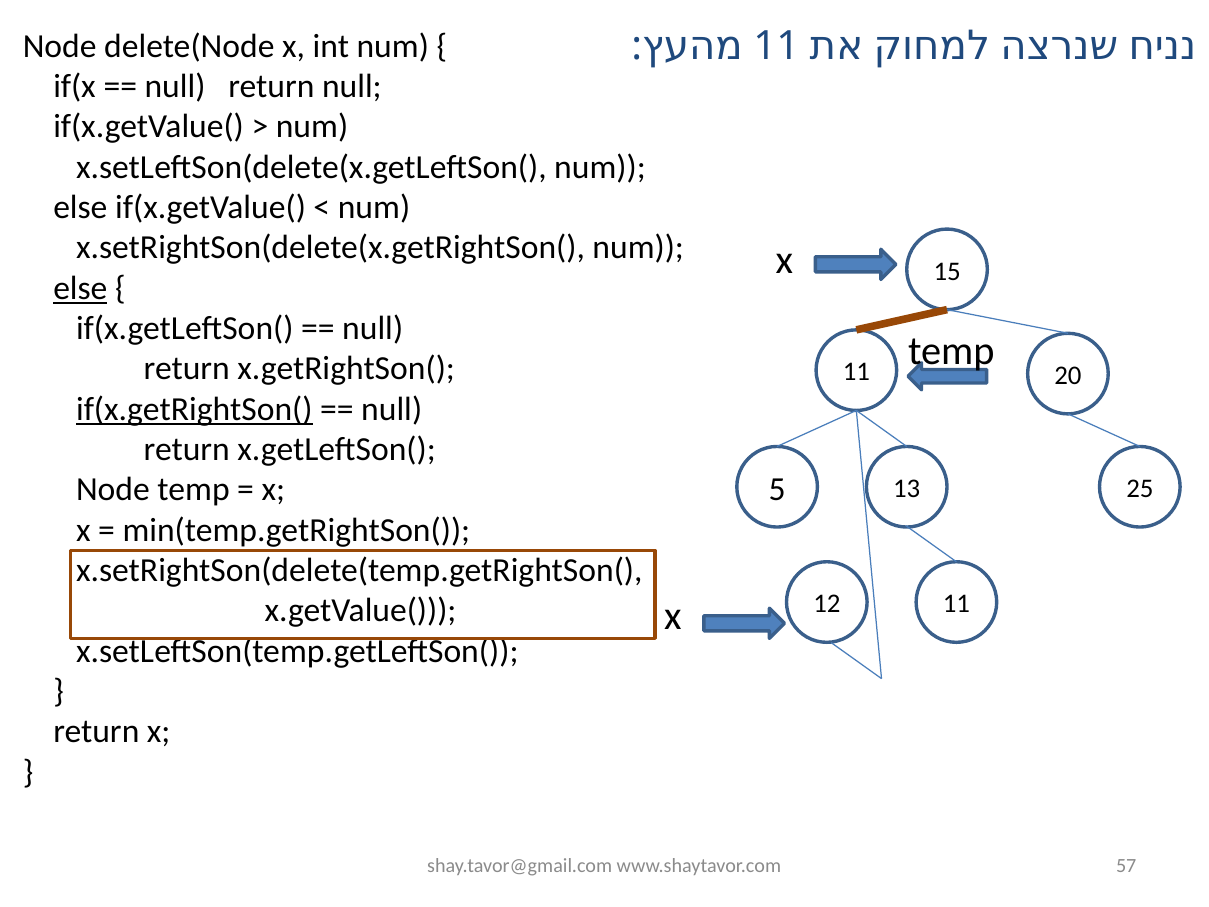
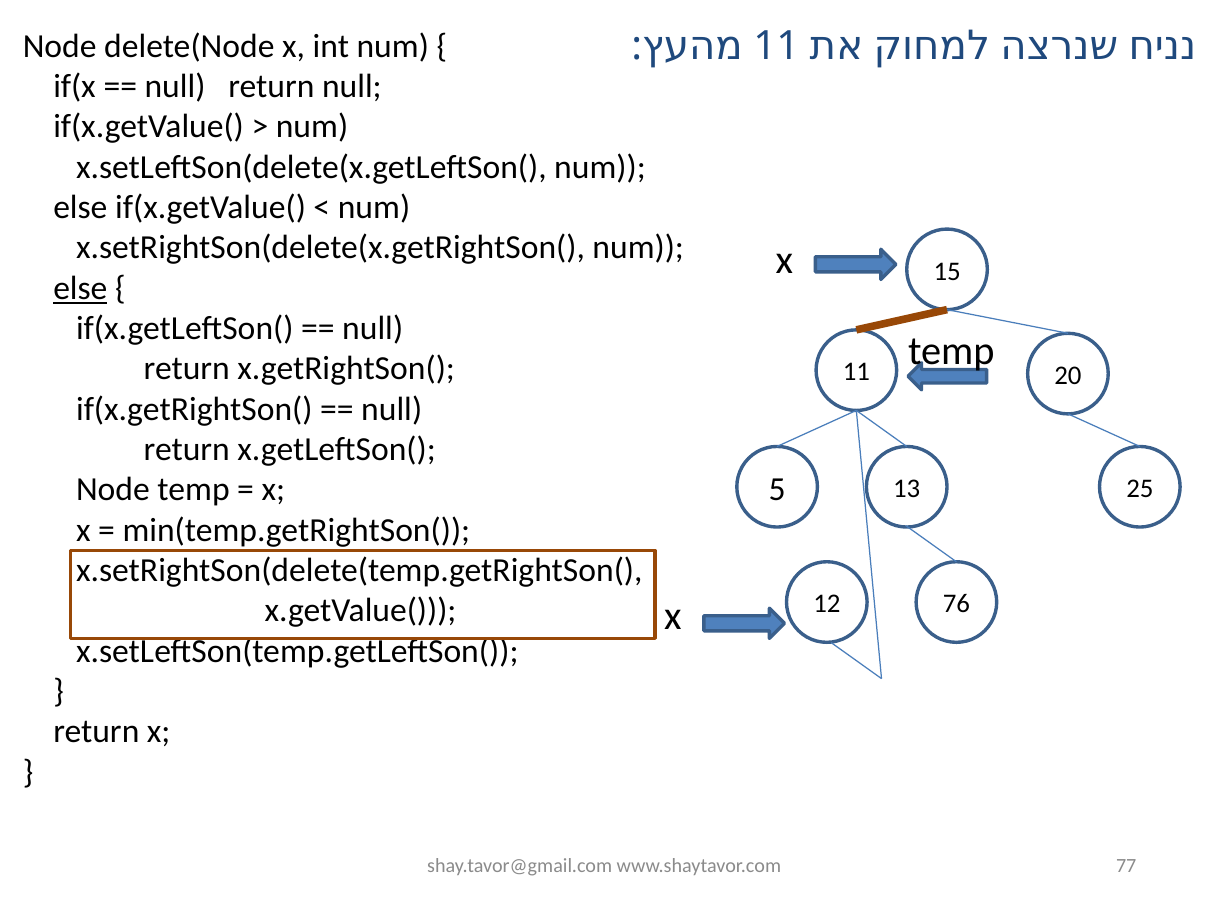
if(x.getRightSon( underline: present -> none (194, 409)
12 11: 11 -> 76 (956, 604)
57: 57 -> 77 (1126, 866)
